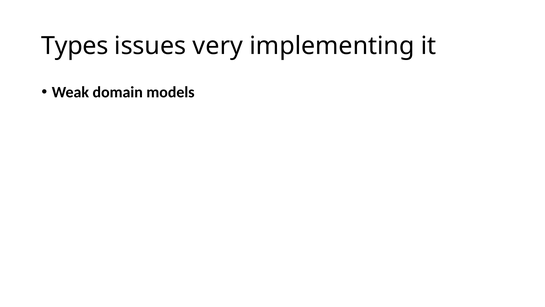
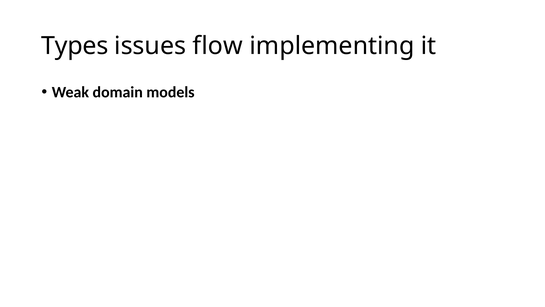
very: very -> flow (218, 46)
